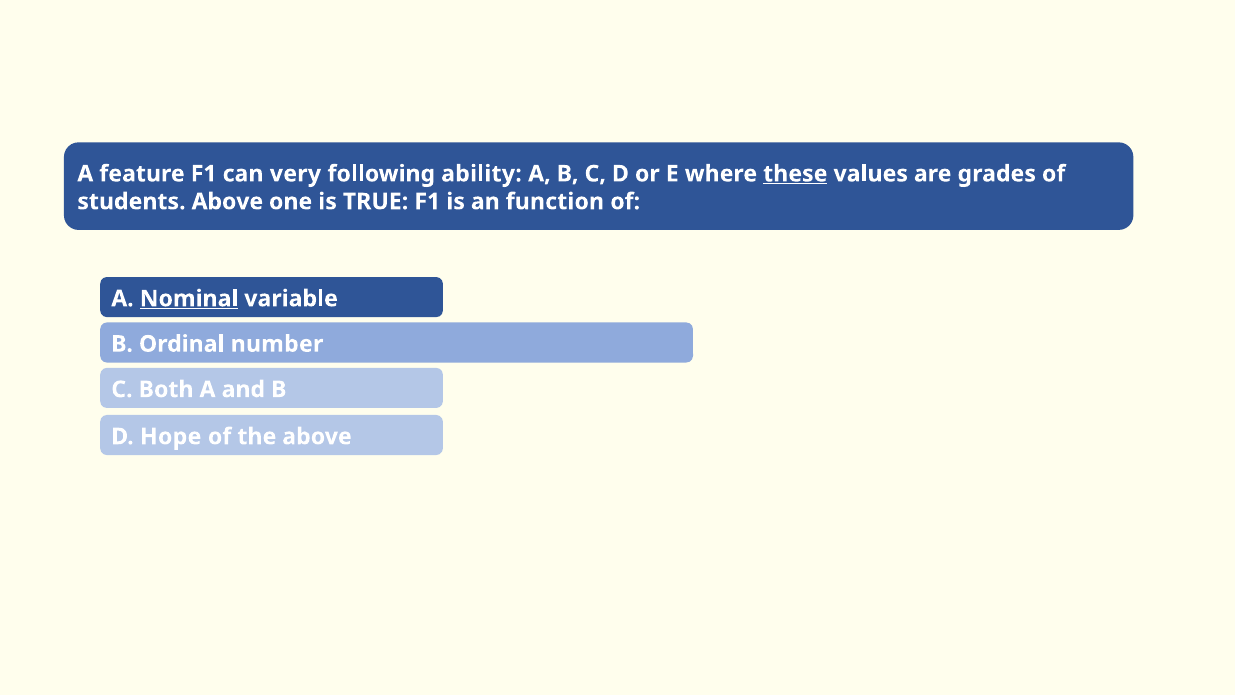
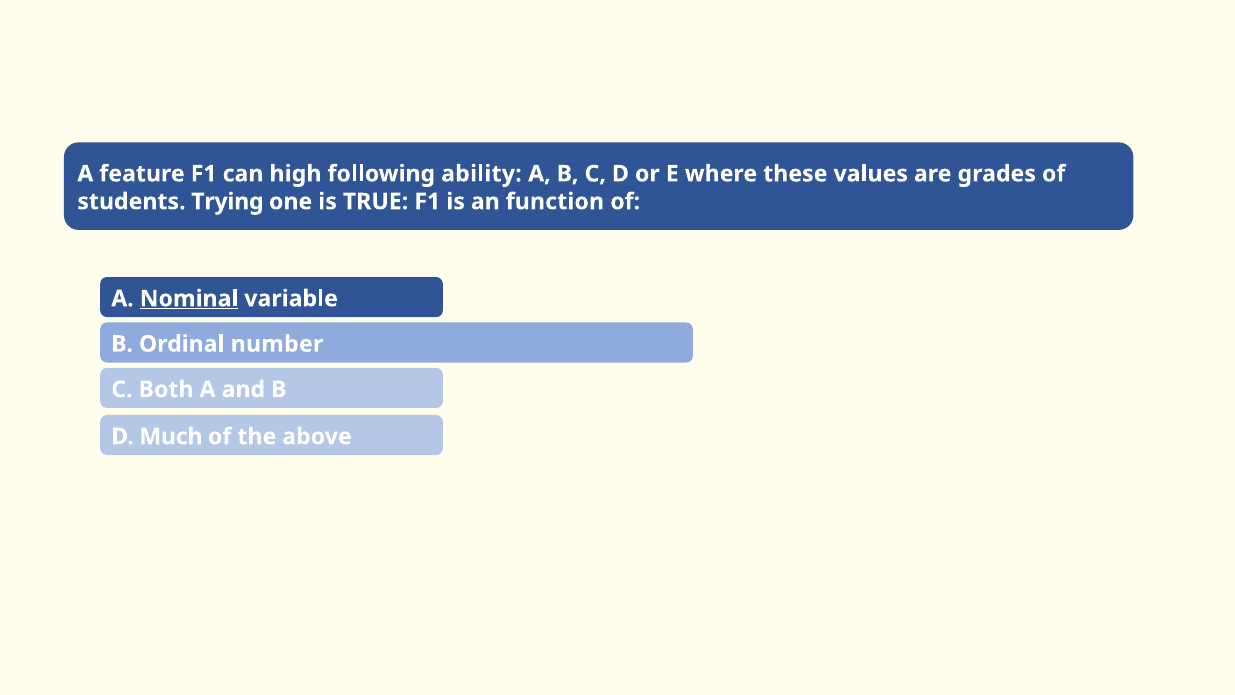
very: very -> high (295, 174)
these underline: present -> none (795, 174)
students Above: Above -> Trying (227, 202)
Hope: Hope -> Much (171, 436)
